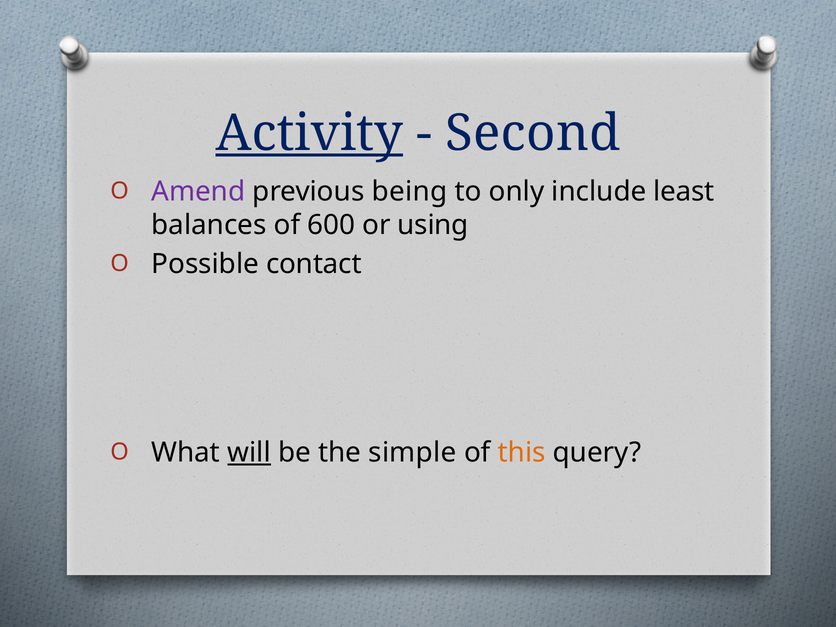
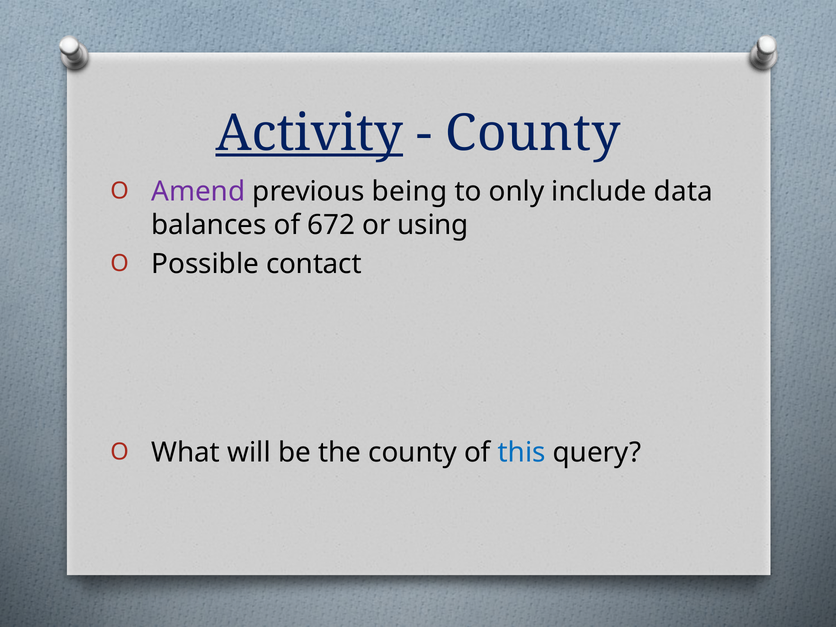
Second: Second -> County (533, 133)
least: least -> data (683, 192)
600: 600 -> 672 (331, 225)
will underline: present -> none (249, 453)
the simple: simple -> county (413, 453)
this colour: orange -> blue (522, 453)
